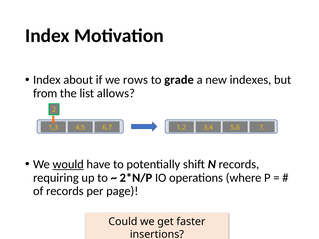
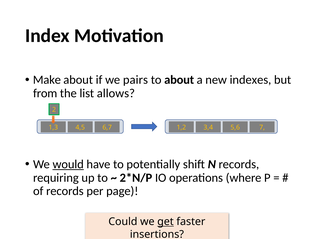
Index: Index -> Make (47, 80)
rows: rows -> pairs (135, 80)
to grade: grade -> about (179, 80)
get underline: none -> present (165, 222)
